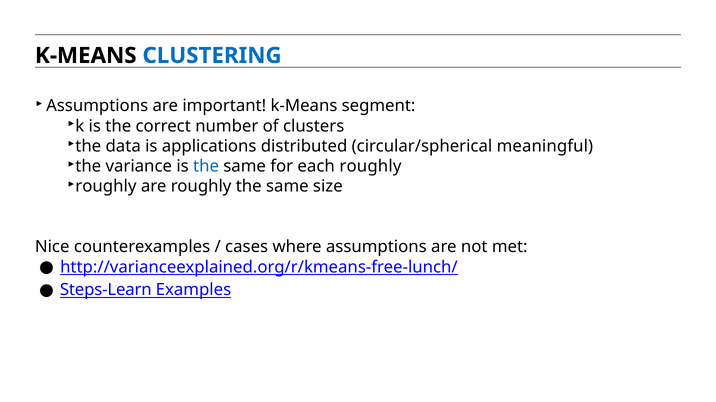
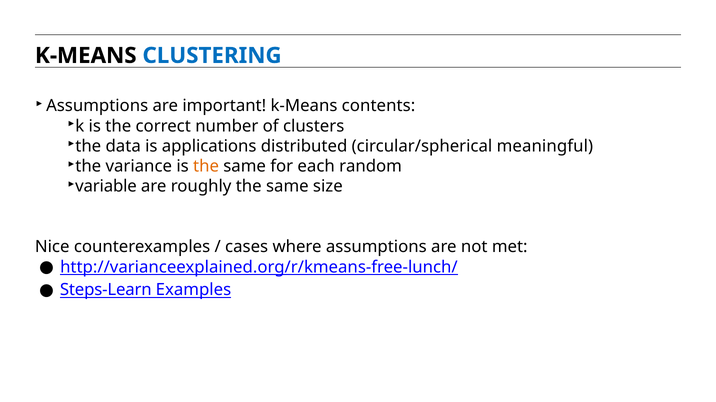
segment: segment -> contents (379, 106)
the colour: blue -> orange (206, 166)
each roughly: roughly -> random (371, 166)
roughly: roughly -> variable (106, 186)
